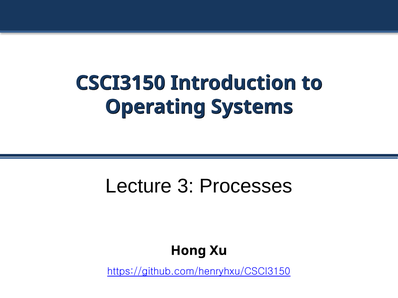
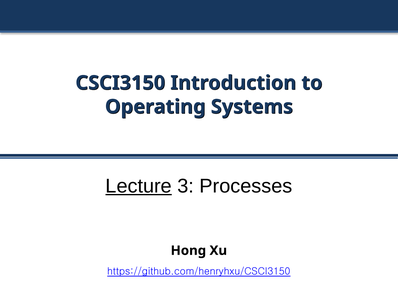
Lecture underline: none -> present (139, 186)
